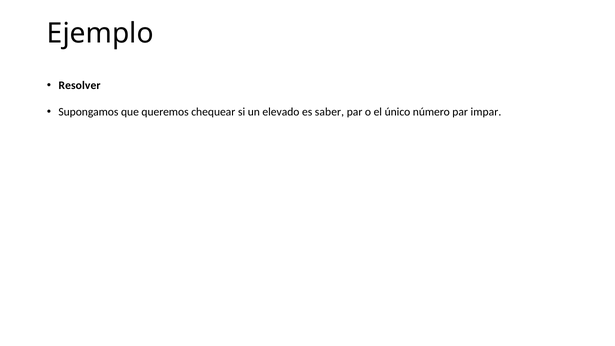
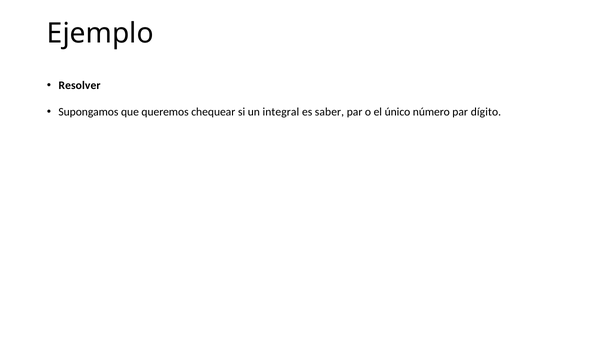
elevado: elevado -> integral (281, 112)
impar: impar -> dígito (486, 112)
